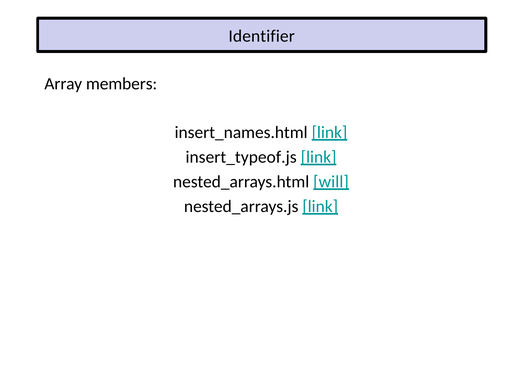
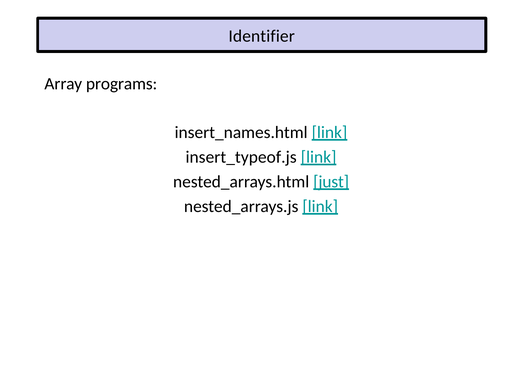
members: members -> programs (122, 84)
will: will -> just (331, 182)
